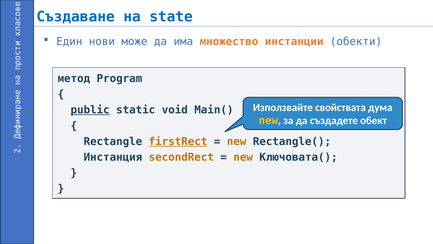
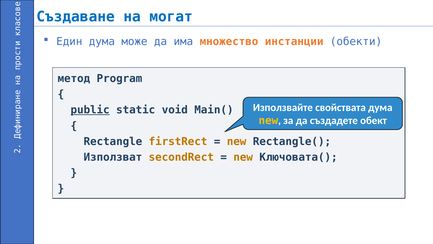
state: state -> могат (171, 17)
Един нови: нови -> дума (102, 42)
firstRect underline: present -> none (178, 141)
Инстанция: Инстанция -> Използват (113, 157)
